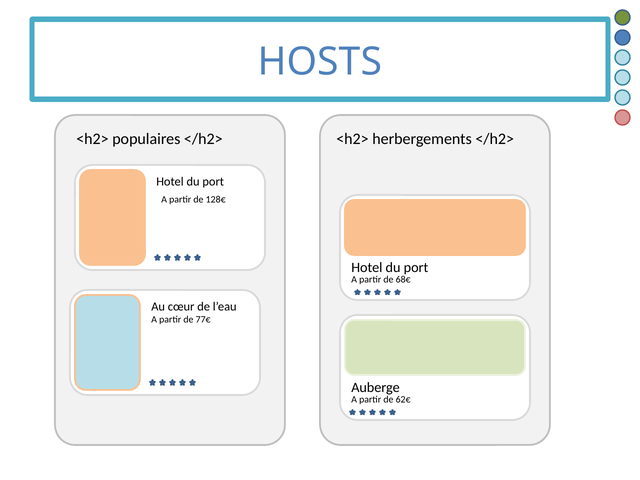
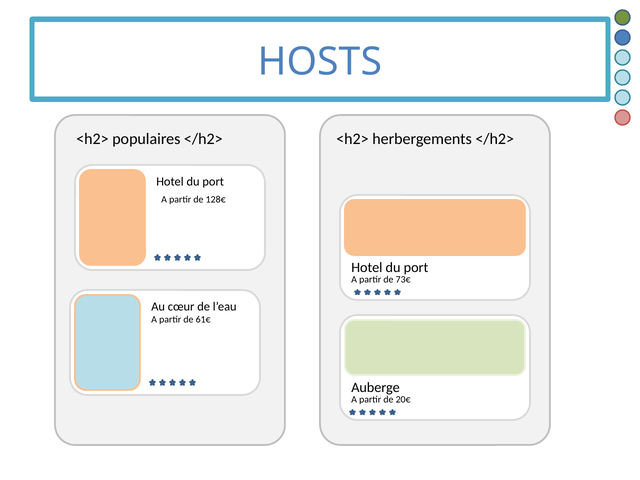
68€: 68€ -> 73€ (403, 280)
77€: 77€ -> 61€ (203, 320)
62€: 62€ -> 20€ (403, 400)
